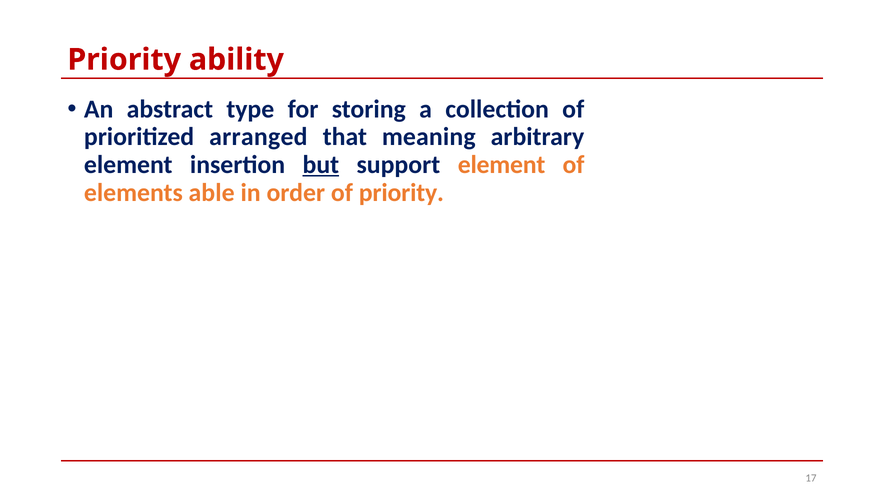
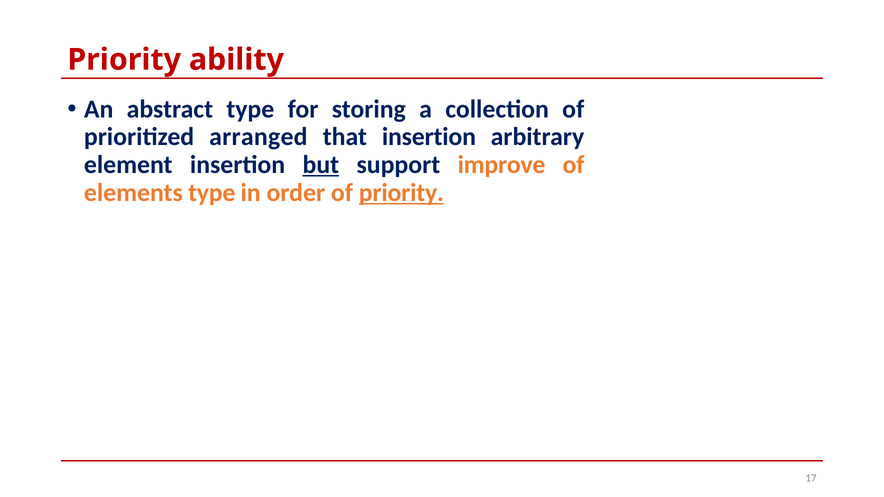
that meaning: meaning -> insertion (429, 137)
support element: element -> improve (502, 165)
elements able: able -> type (212, 193)
priority underline: none -> present (401, 193)
